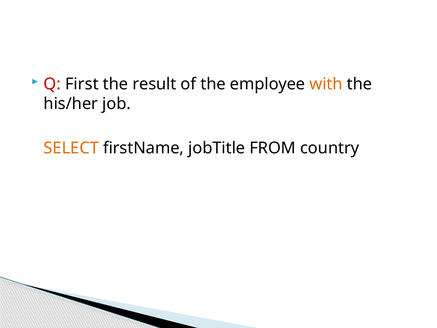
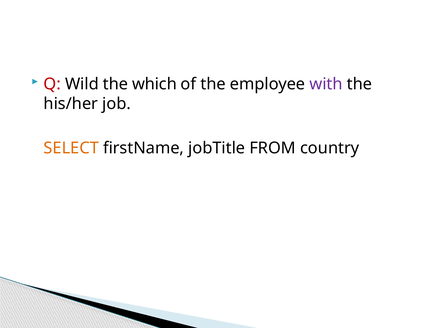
First: First -> Wild (82, 84)
result: result -> which (155, 84)
with colour: orange -> purple (326, 84)
